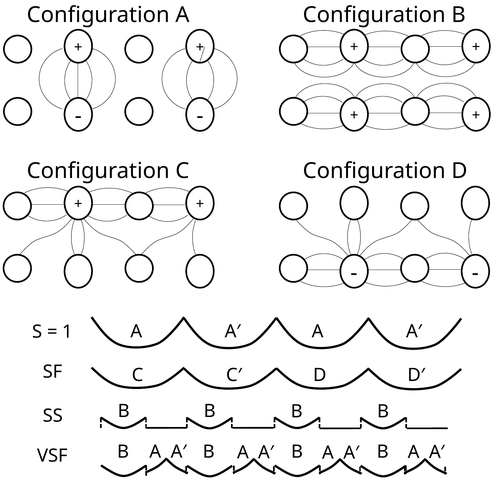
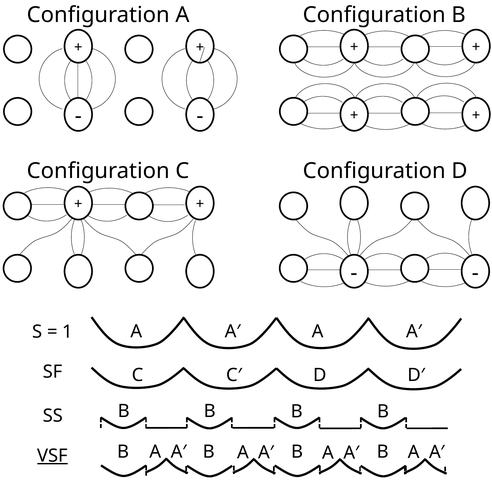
VSF underline: none -> present (53, 456)
